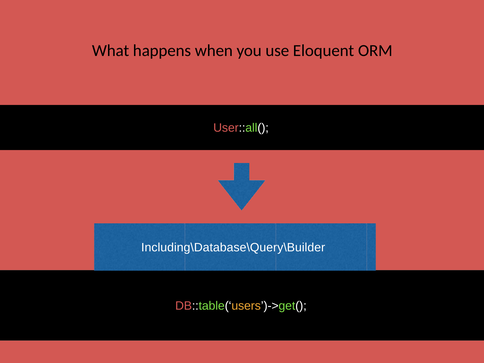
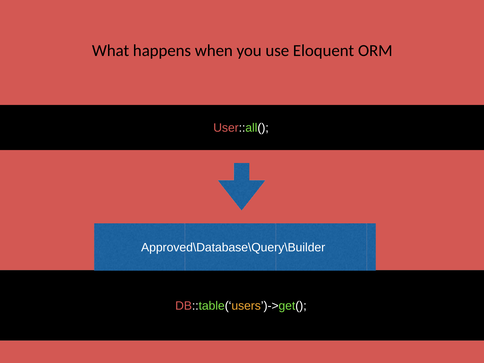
Including\Database\Query\Builder: Including\Database\Query\Builder -> Approved\Database\Query\Builder (233, 247)
